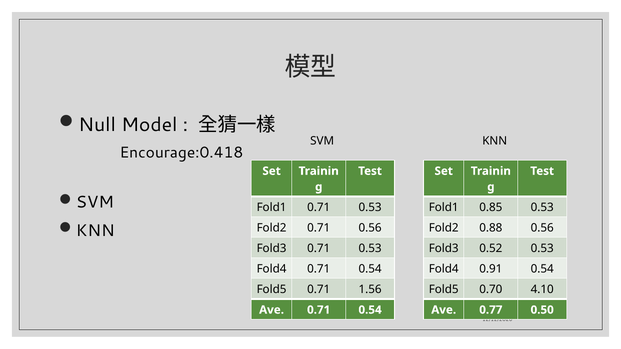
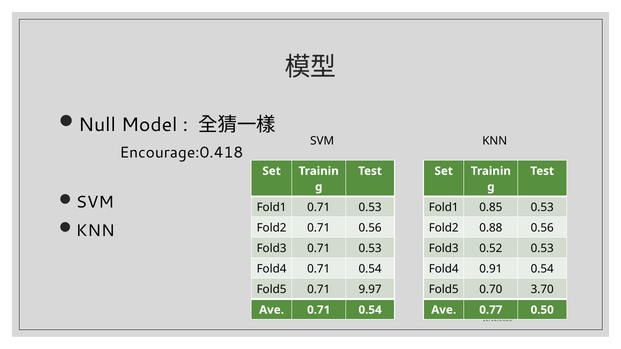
1.56: 1.56 -> 9.97 (370, 290)
4.10: 4.10 -> 3.70 (542, 290)
